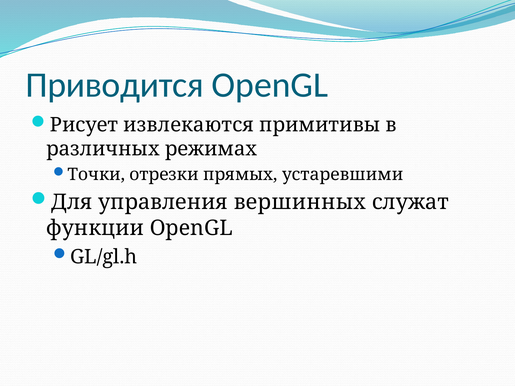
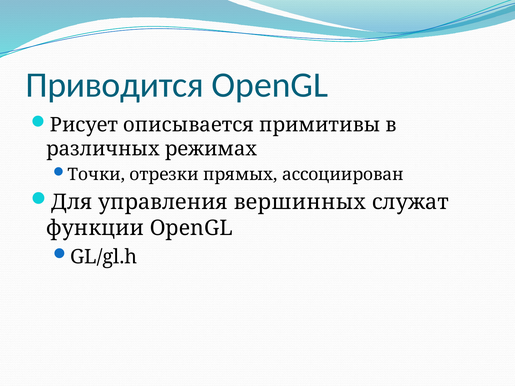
извлекаются: извлекаются -> описывается (189, 125)
устаревшими: устаревшими -> ассоциирован (343, 175)
